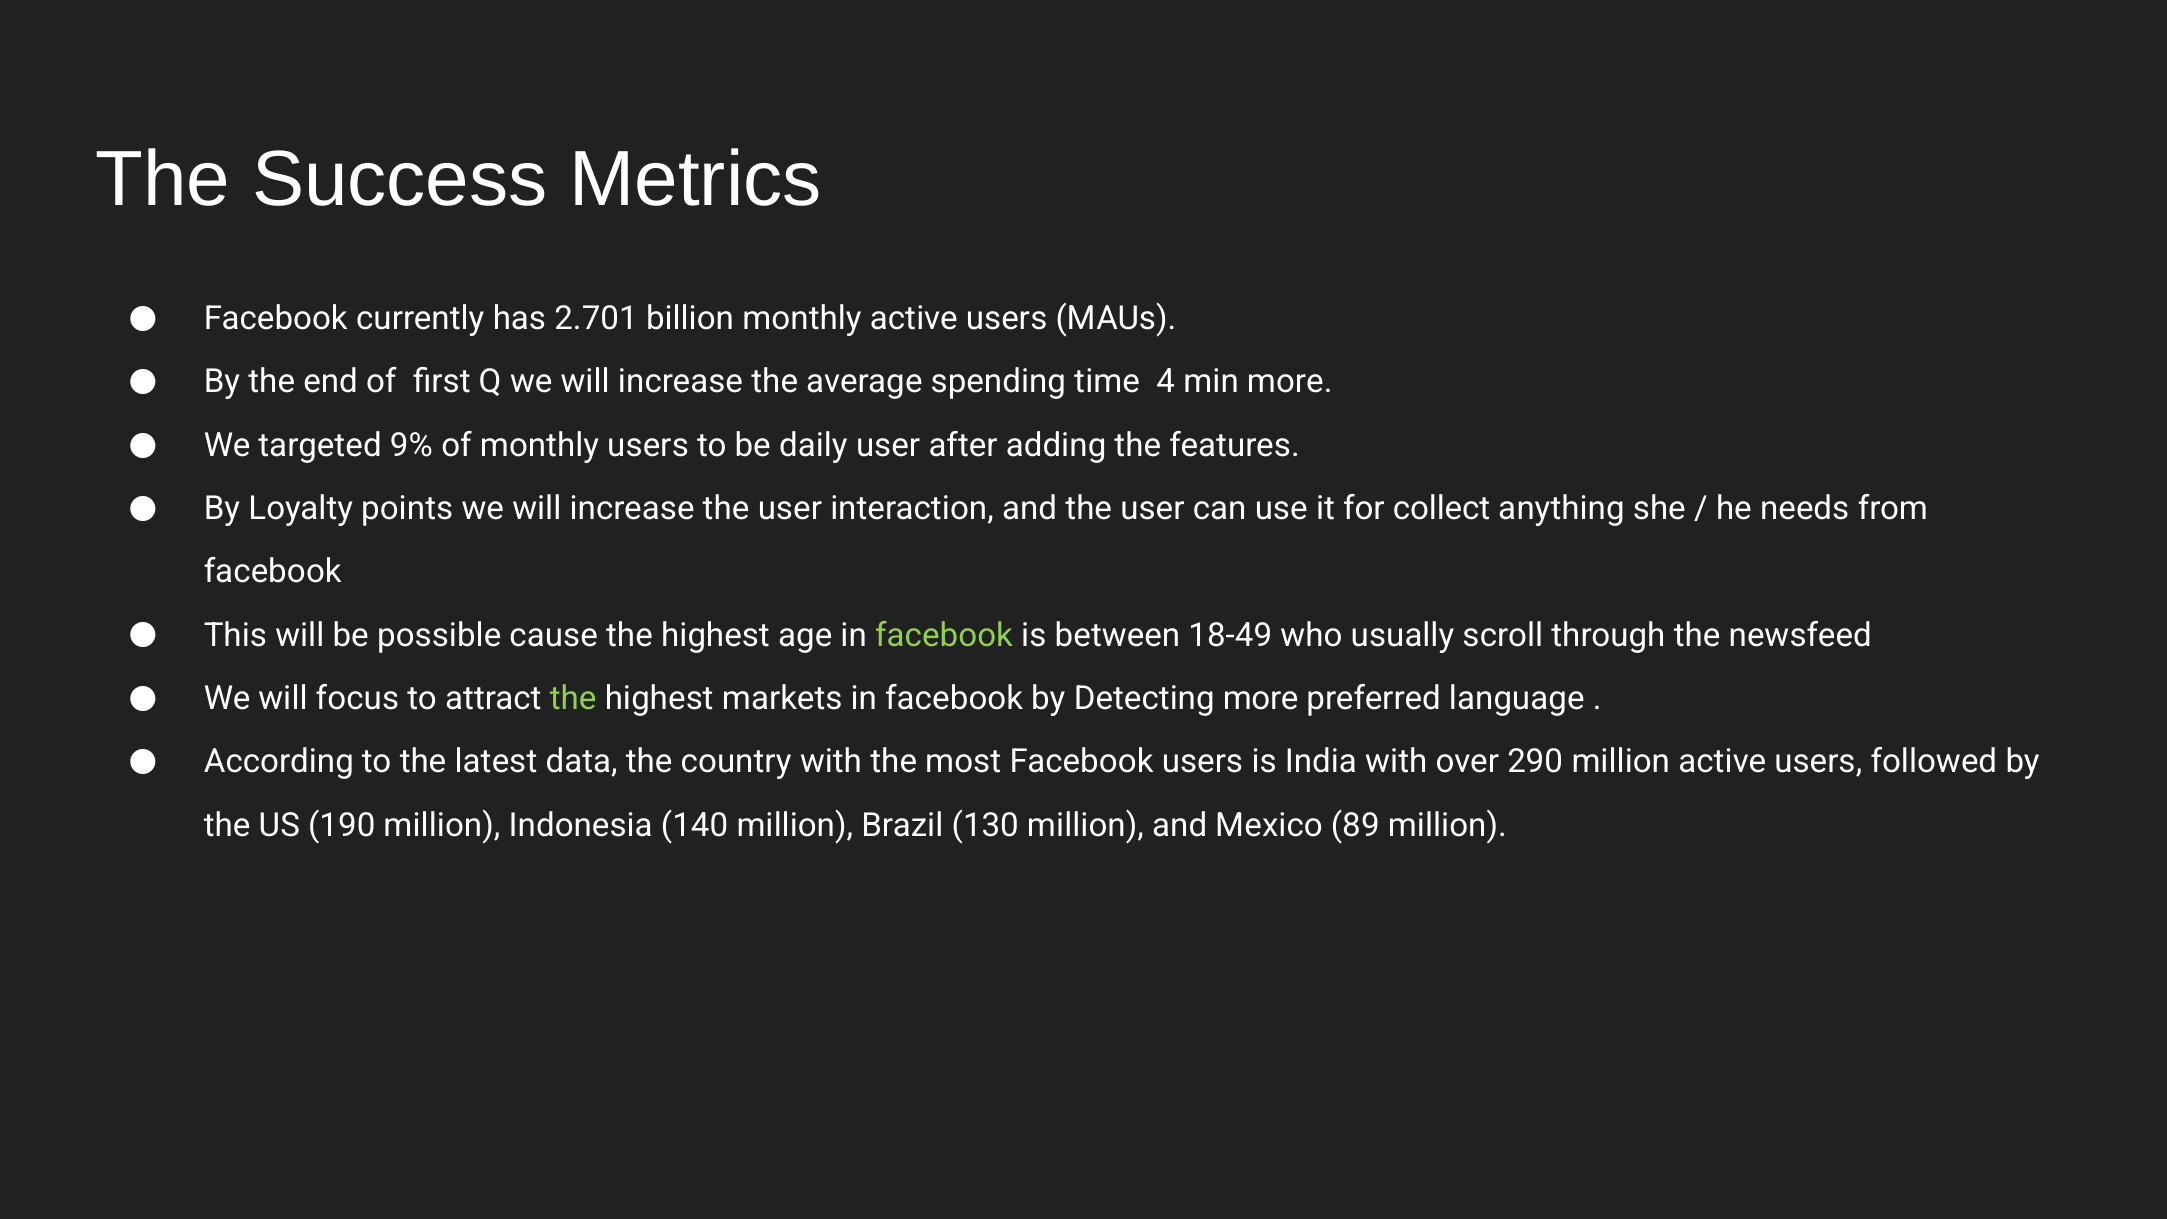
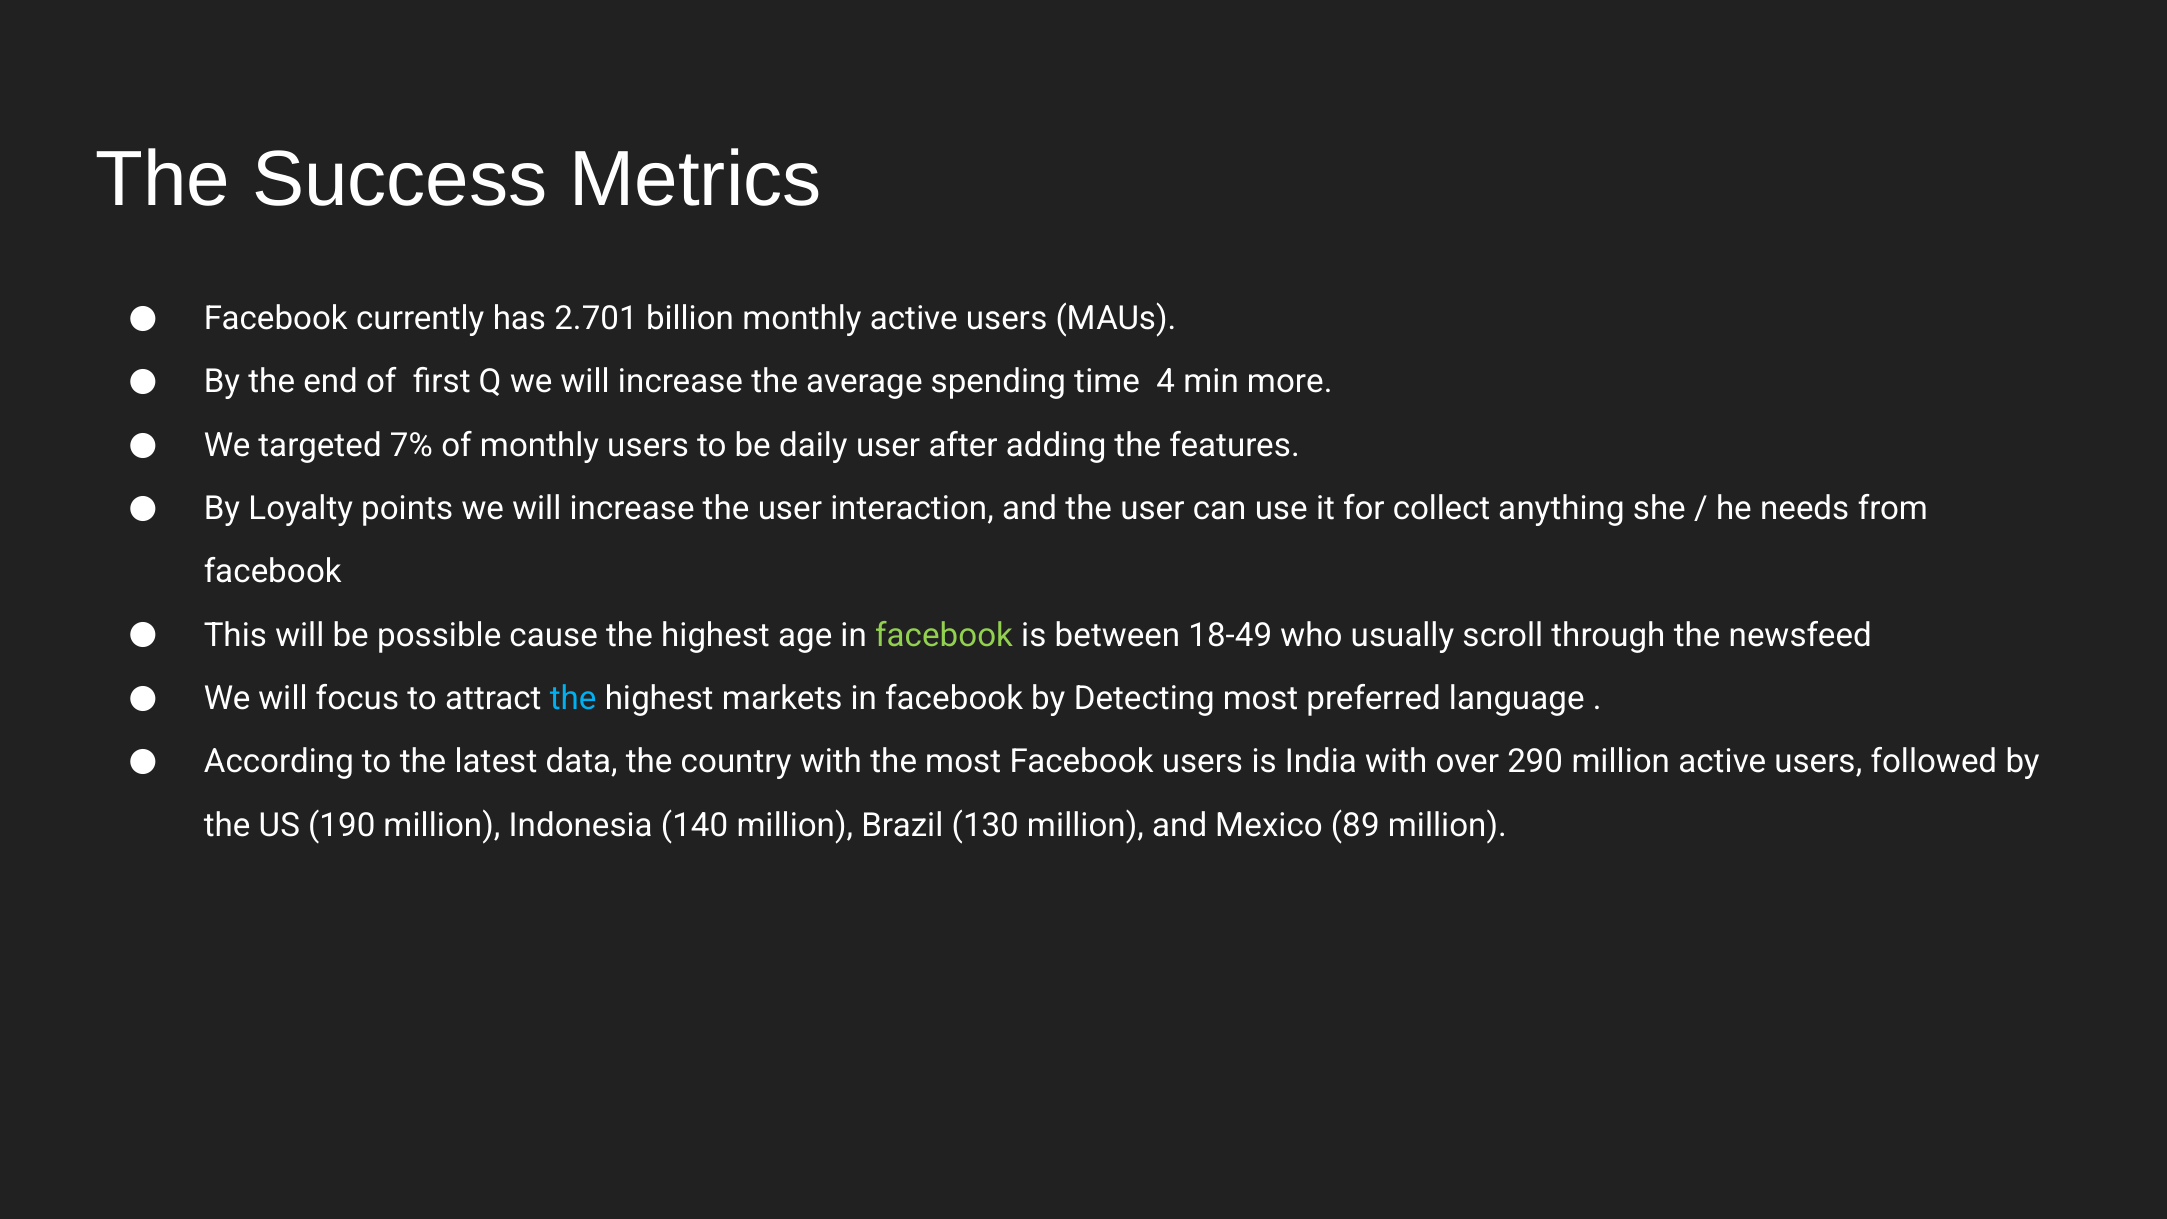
9%: 9% -> 7% (411, 445)
the colour: light green -> light blue (573, 698)
Detecting more: more -> most (1261, 698)
